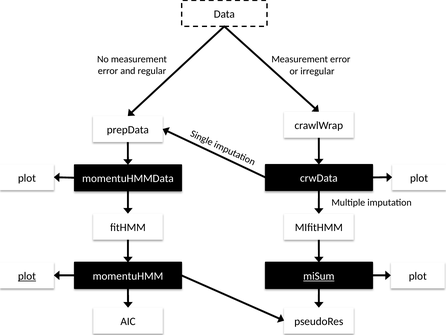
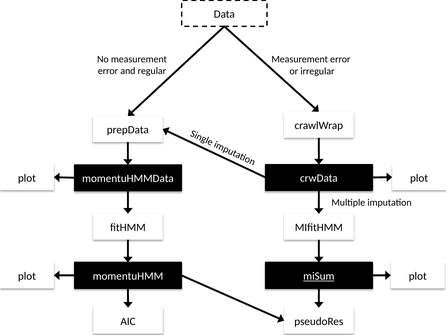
plot underline: present -> none (27, 276)
